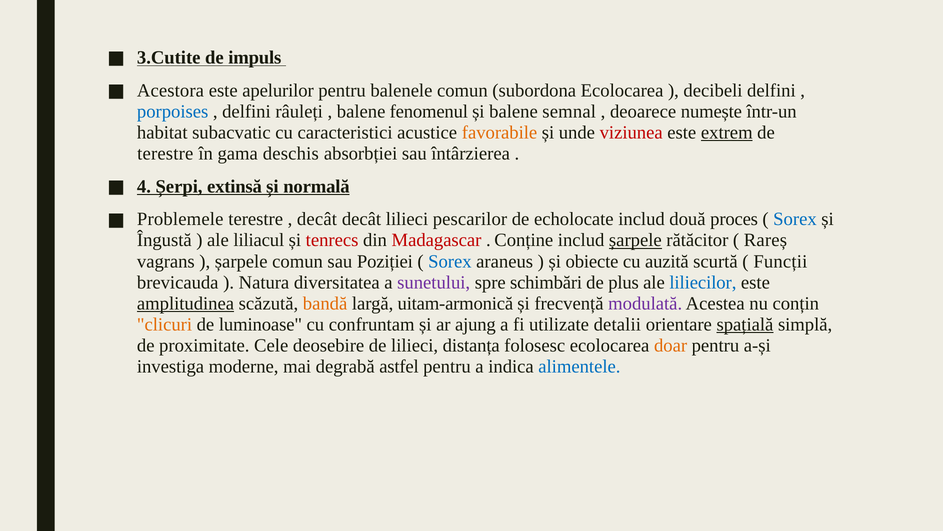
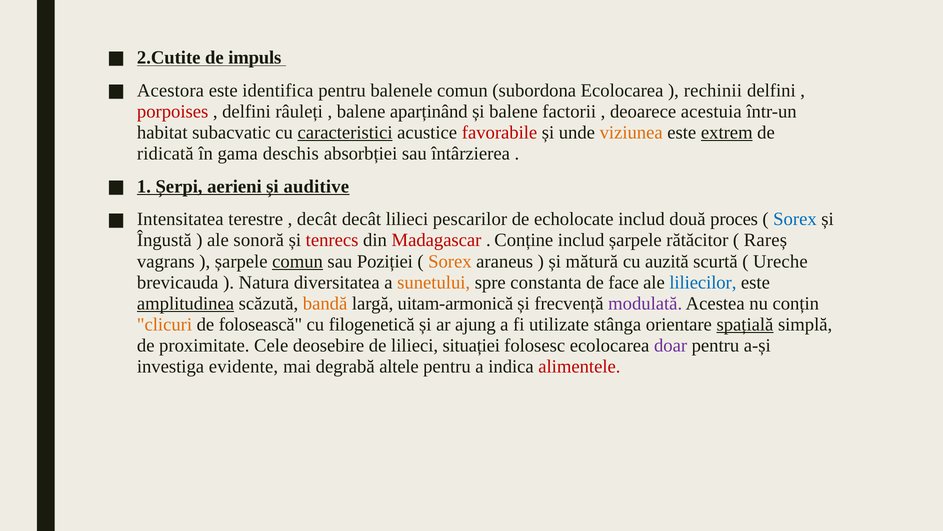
3.Cutite: 3.Cutite -> 2.Cutite (169, 57)
apelurilor: apelurilor -> identifica (278, 90)
decibeli: decibeli -> rechinii (713, 90)
porpoises colour: blue -> red (173, 111)
fenomenul: fenomenul -> aparținând (429, 111)
semnal: semnal -> factorii (569, 111)
numește: numește -> acestuia (711, 111)
caracteristici underline: none -> present (345, 132)
favorabile colour: orange -> red (500, 132)
viziunea colour: red -> orange (631, 132)
terestre: terestre -> ridicată (165, 153)
4: 4 -> 1 (144, 186)
extinsă: extinsă -> aerieni (234, 186)
normală: normală -> auditive (316, 186)
Problemele: Problemele -> Intensitatea (180, 219)
liliacul: liliacul -> sonoră (259, 240)
șarpele underline: present -> none (635, 240)
comun underline: none -> present (298, 261)
Sorex colour: blue -> orange (450, 261)
obiecte: obiecte -> mătură (592, 261)
Funcții: Funcții -> Ureche (780, 261)
sunetului colour: purple -> orange (434, 282)
schimbări: schimbări -> constanta (546, 282)
plus: plus -> face (624, 282)
luminoase: luminoase -> folosească (261, 324)
confruntam: confruntam -> filogenetică (372, 324)
detalii: detalii -> stânga (617, 324)
distanța: distanța -> situației (471, 345)
doar colour: orange -> purple (671, 345)
moderne: moderne -> evidente (244, 366)
astfel: astfel -> altele (399, 366)
alimentele colour: blue -> red (579, 366)
